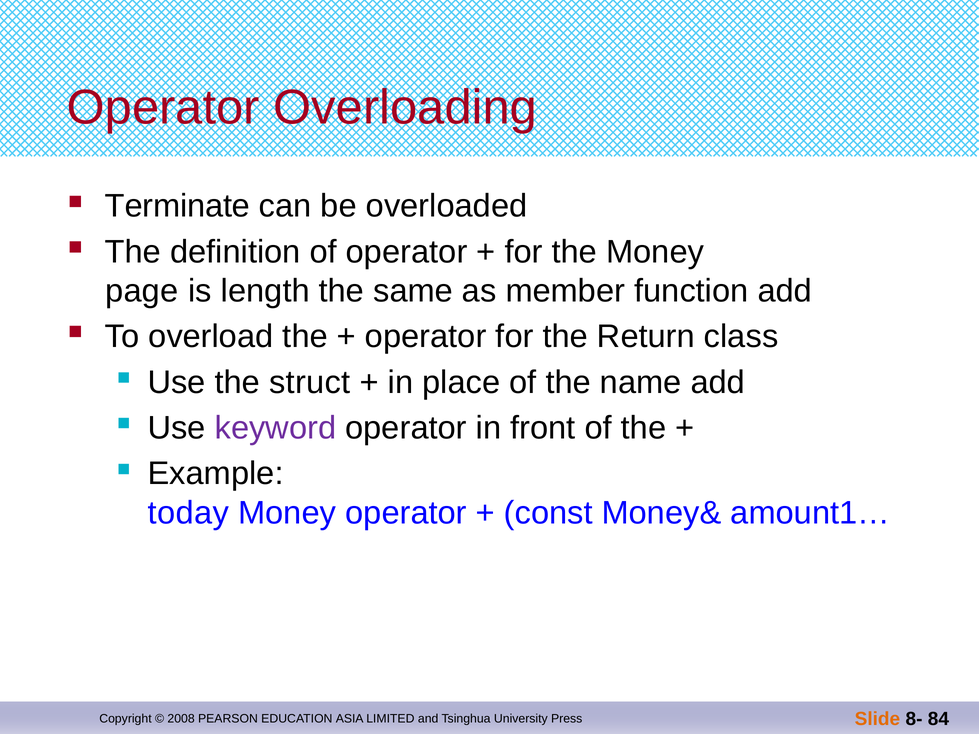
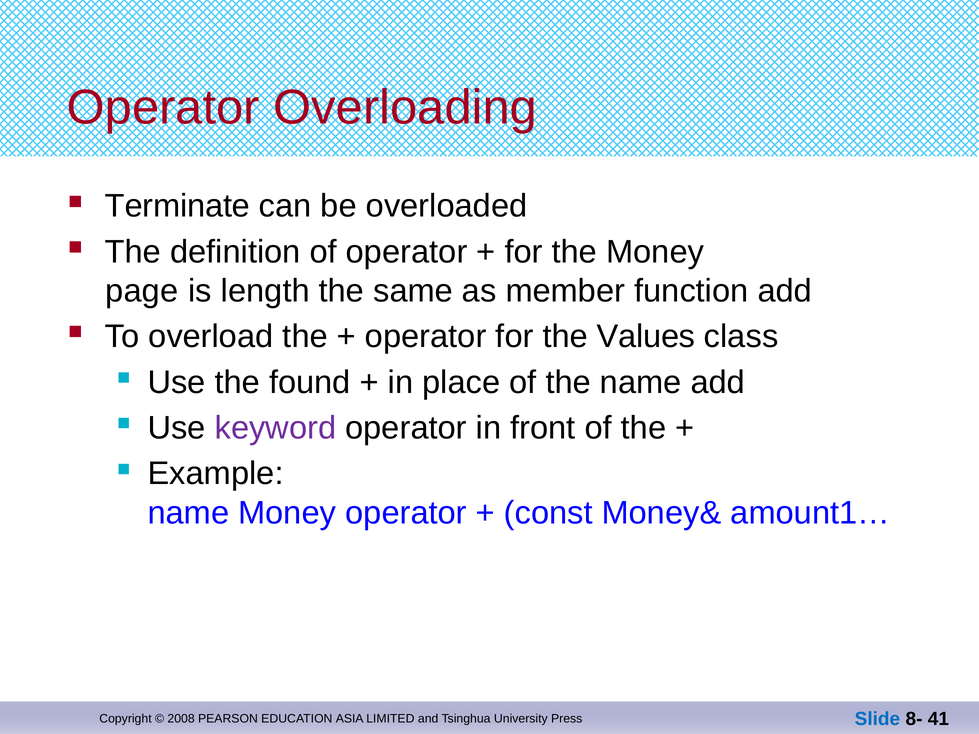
Return: Return -> Values (646, 337)
struct: struct -> found (310, 382)
today: today -> name (188, 513)
Slide colour: orange -> blue (877, 719)
84: 84 -> 41 (938, 719)
